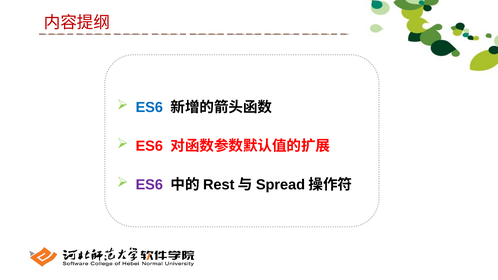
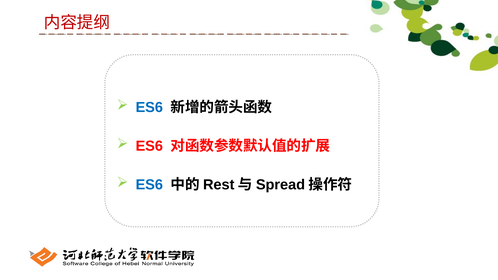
ES6 colour: purple -> blue (149, 185)
